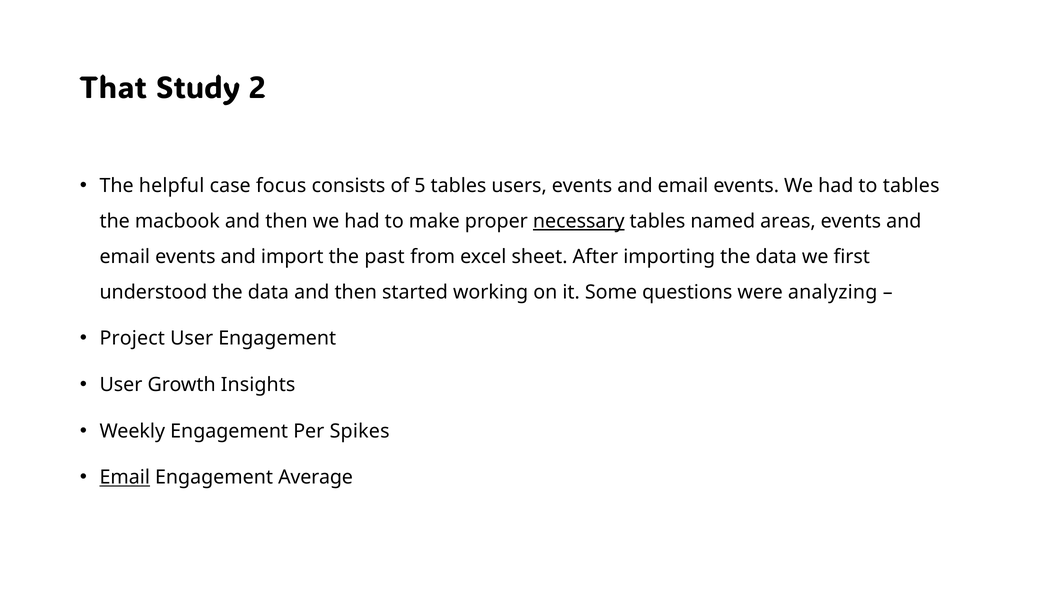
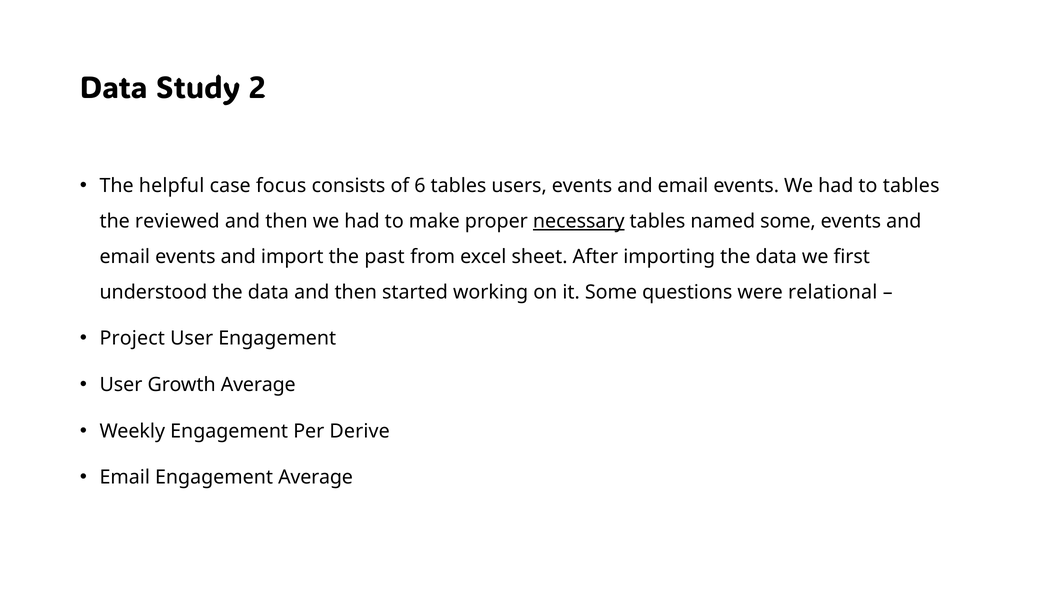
That: That -> Data (114, 88)
5: 5 -> 6 (420, 186)
macbook: macbook -> reviewed (177, 221)
named areas: areas -> some (788, 221)
analyzing: analyzing -> relational (833, 292)
Growth Insights: Insights -> Average (258, 384)
Spikes: Spikes -> Derive (360, 431)
Email underline: present -> none (125, 477)
